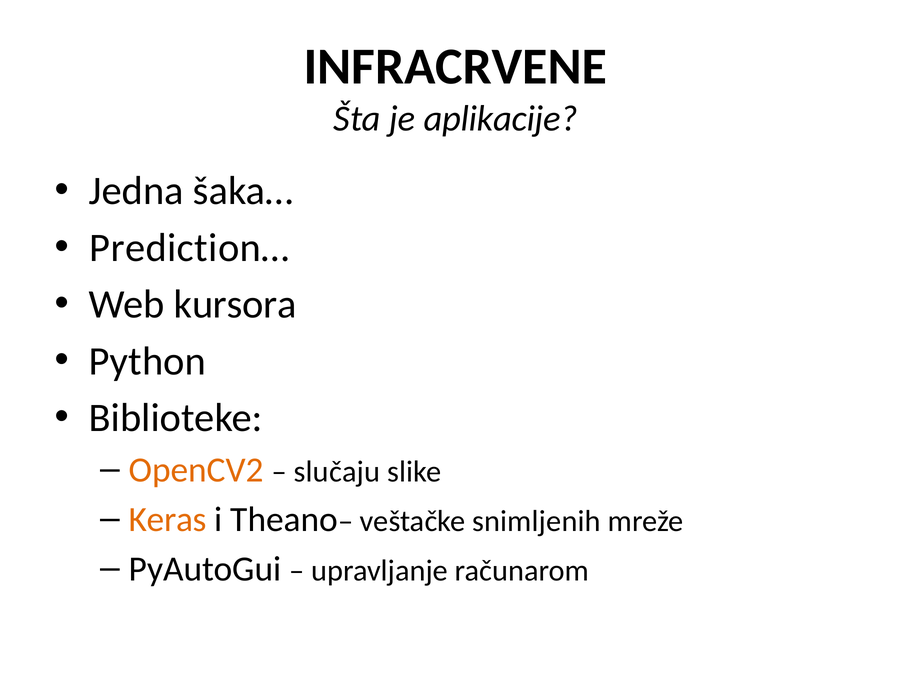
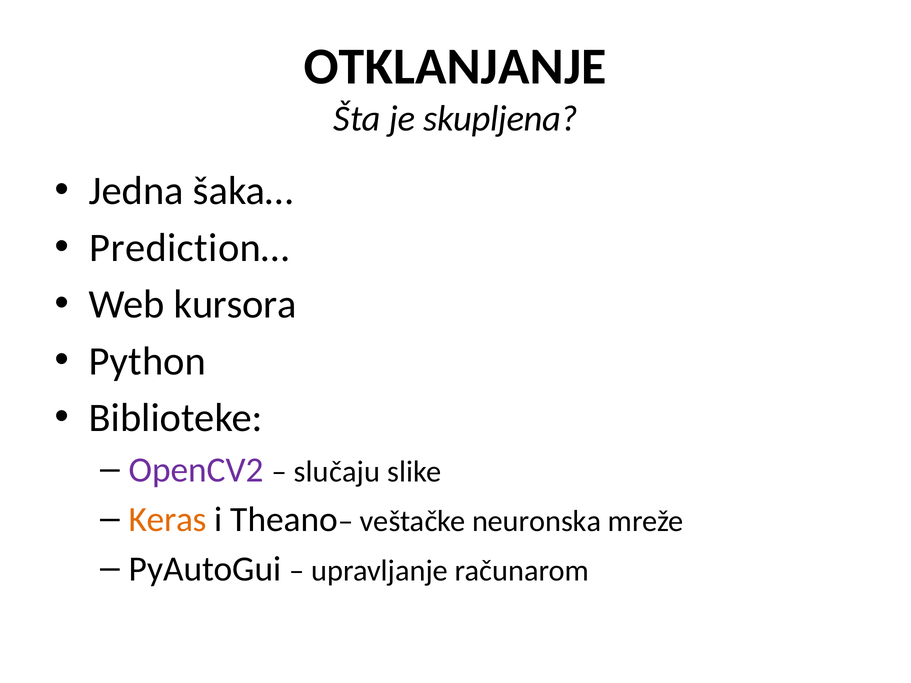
INFRACRVENE: INFRACRVENE -> OTKLANJANJE (455, 67)
aplikacije: aplikacije -> skupljena (501, 119)
OpenCV2 colour: orange -> purple (196, 470)
snimljenih: snimljenih -> neuronska (537, 522)
